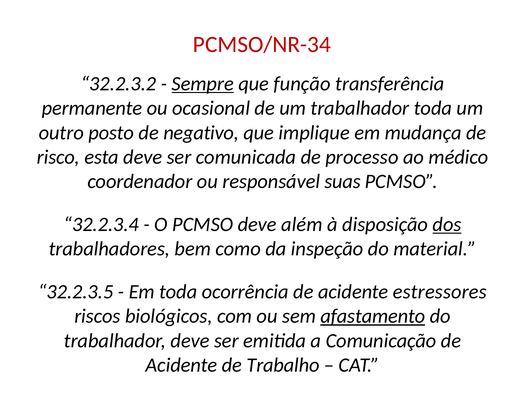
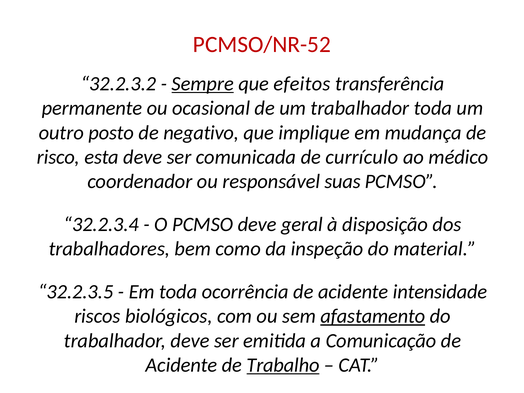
PCMSO/NR-34: PCMSO/NR-34 -> PCMSO/NR-52 (262, 44)
função: função -> efeitos (302, 84)
processo: processo -> currículo (362, 157)
além: além -> geral (302, 224)
dos underline: present -> none (447, 224)
estressores: estressores -> intensidade (440, 292)
Trabalho underline: none -> present (283, 365)
